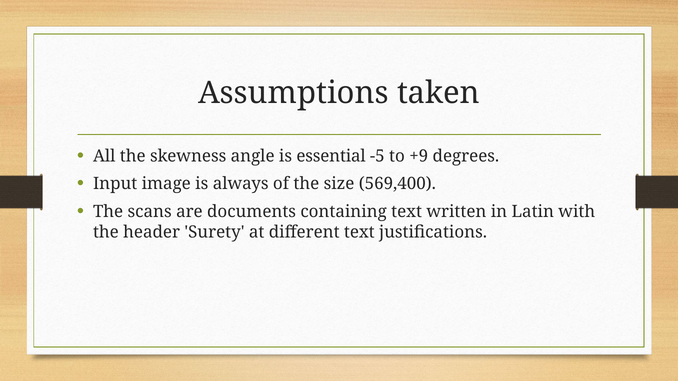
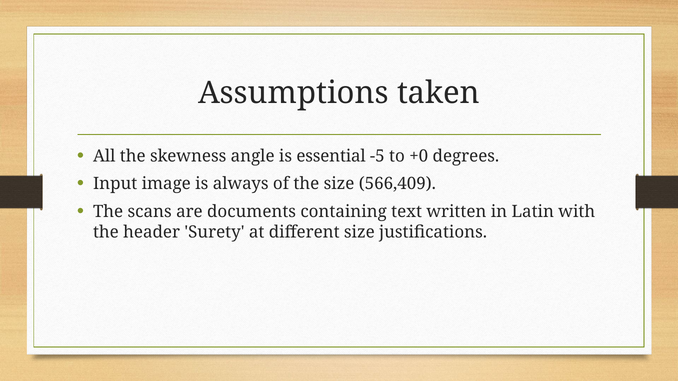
+9: +9 -> +0 (419, 156)
569,400: 569,400 -> 566,409 (397, 184)
different text: text -> size (359, 232)
